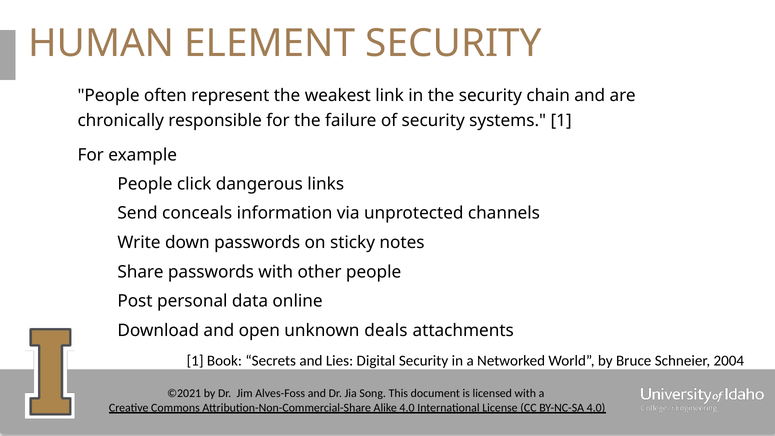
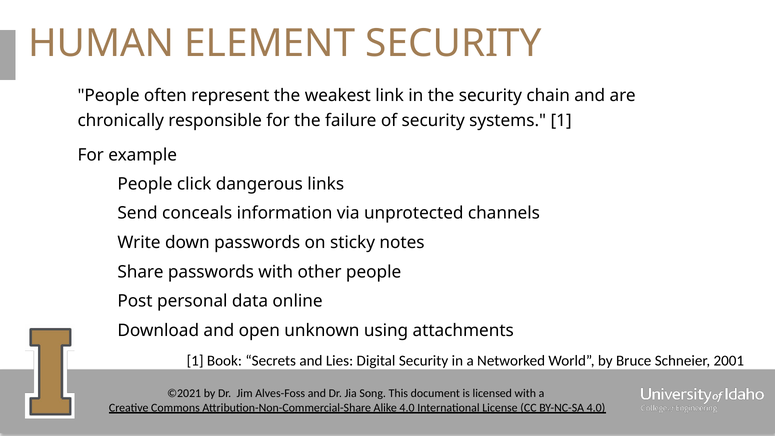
deals: deals -> using (386, 330)
2004: 2004 -> 2001 (729, 361)
